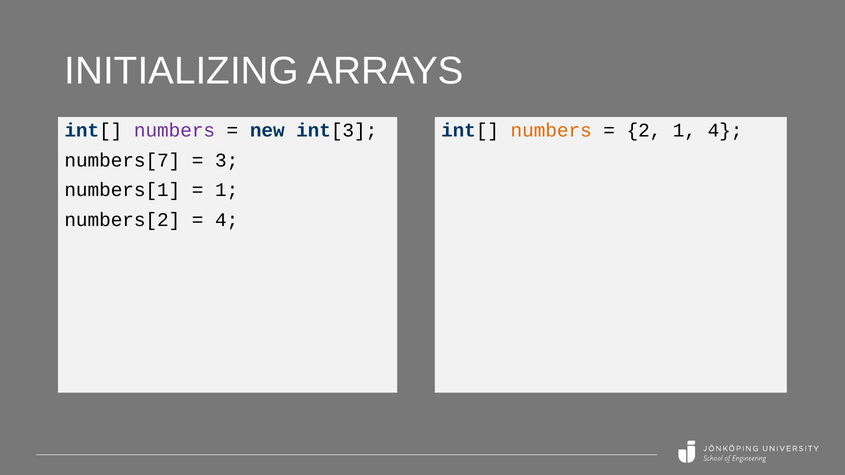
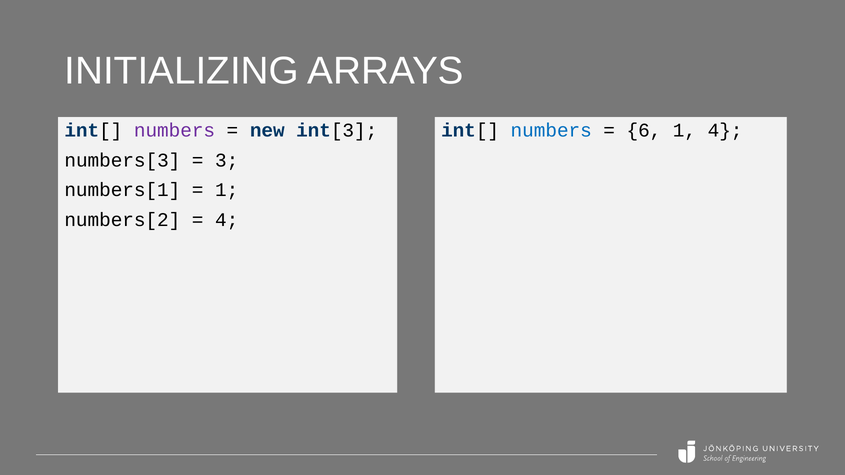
numbers colour: orange -> blue (551, 131)
2: 2 -> 6 (644, 131)
numbers[7: numbers[7 -> numbers[3 (122, 160)
